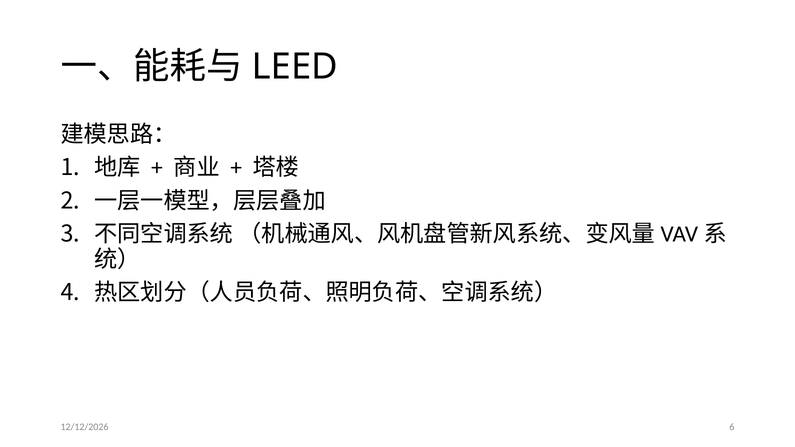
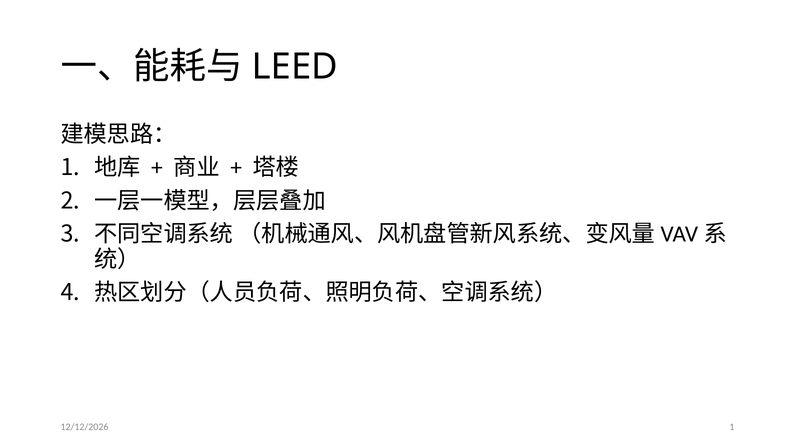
6: 6 -> 1 (732, 427)
